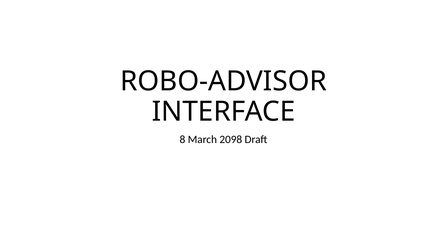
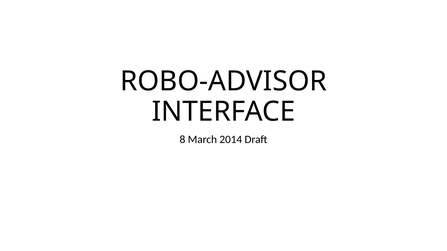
2098: 2098 -> 2014 (231, 140)
